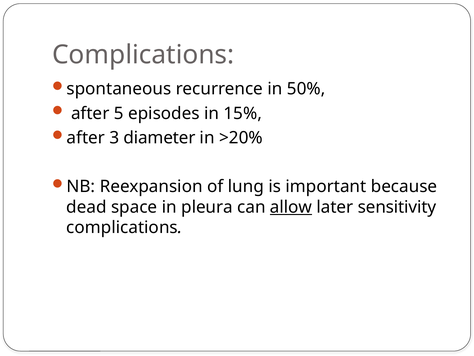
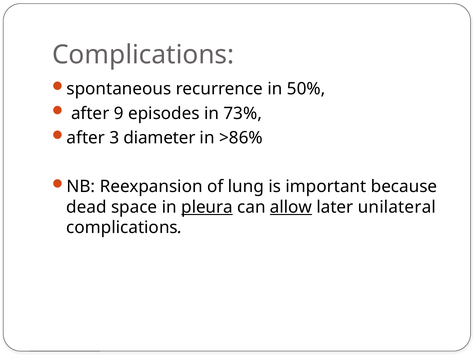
5: 5 -> 9 (119, 113)
15%: 15% -> 73% (243, 113)
>20%: >20% -> >86% (241, 138)
pleura underline: none -> present (207, 207)
sensitivity: sensitivity -> unilateral (397, 207)
